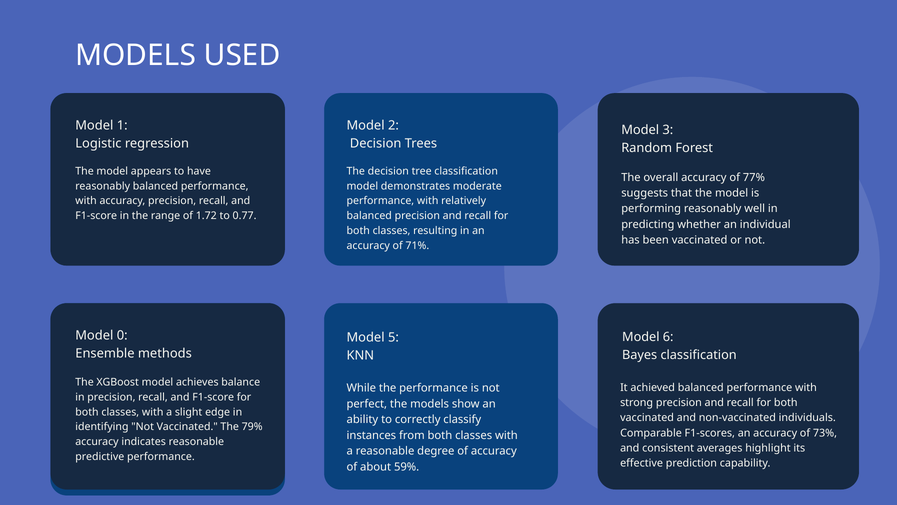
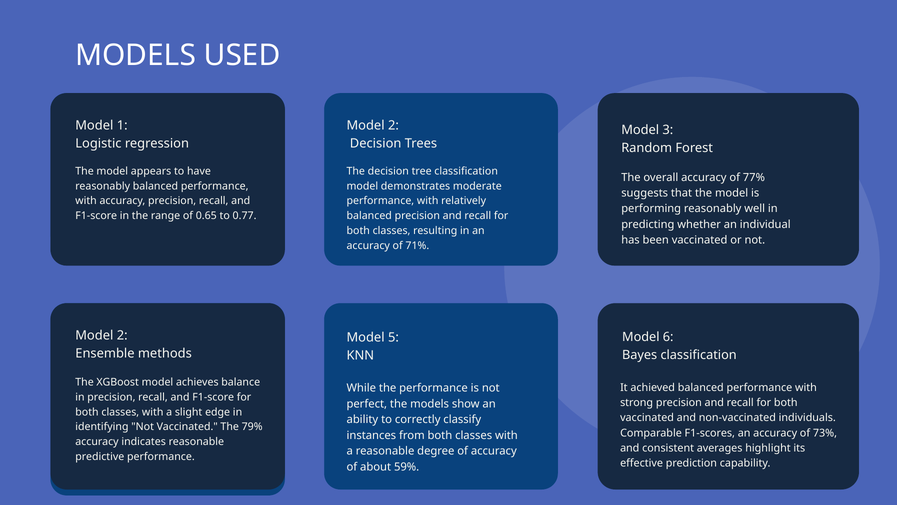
1.72: 1.72 -> 0.65 (206, 216)
0: 0 -> 2 (122, 335)
